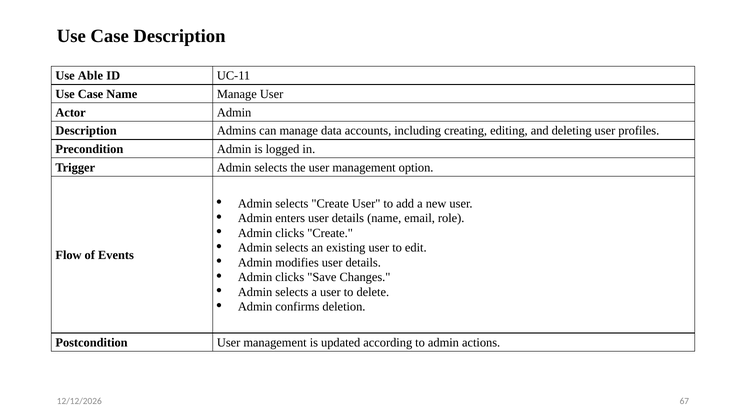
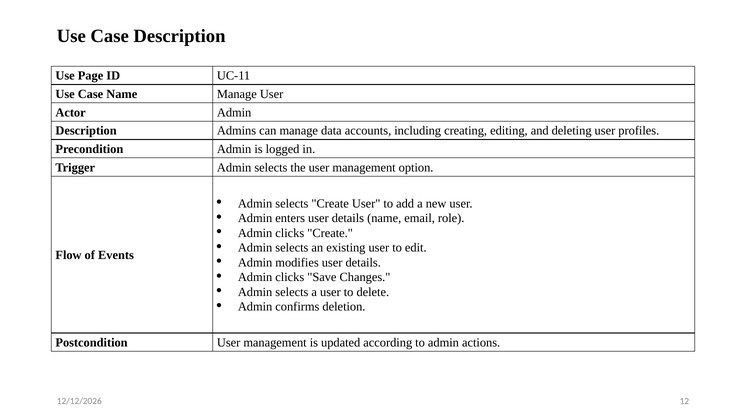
Able: Able -> Page (91, 76)
67: 67 -> 12 (684, 401)
